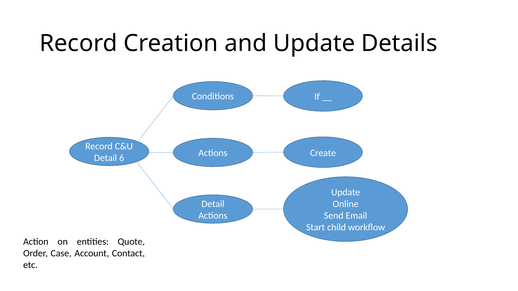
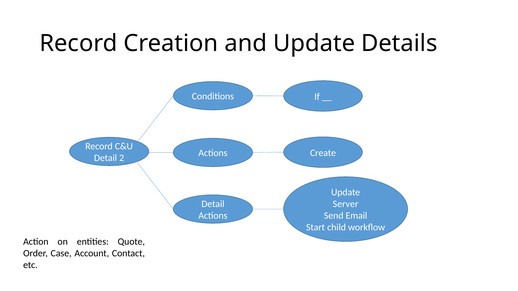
6: 6 -> 2 (122, 158)
Online: Online -> Server (346, 204)
